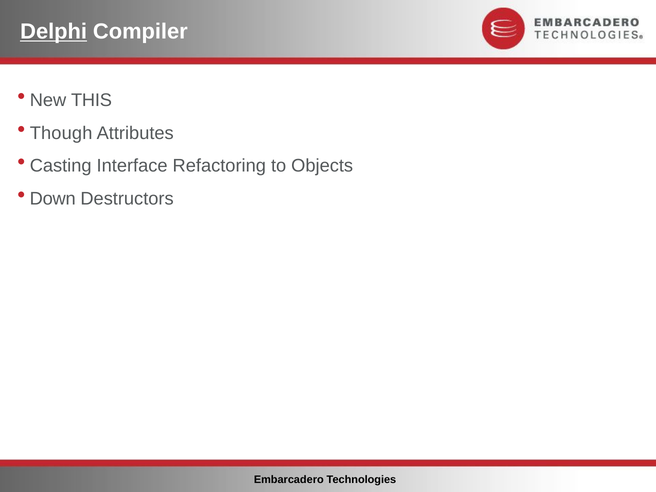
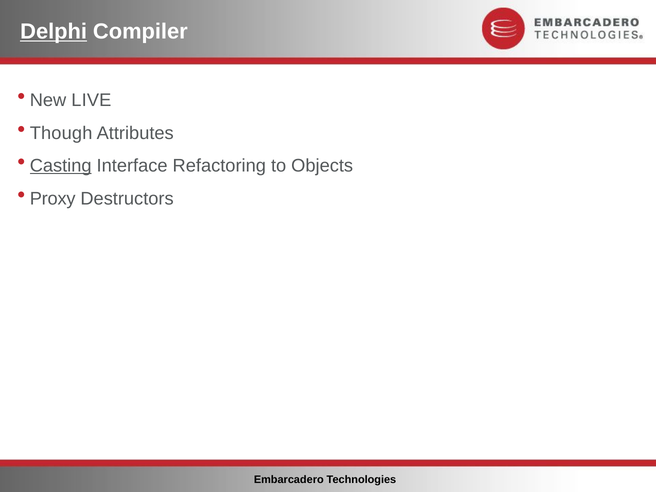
THIS: THIS -> LIVE (91, 100)
Casting underline: none -> present (61, 166)
Down: Down -> Proxy (53, 199)
